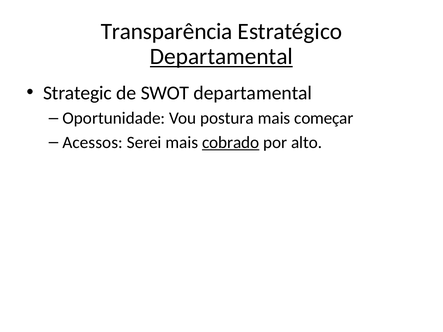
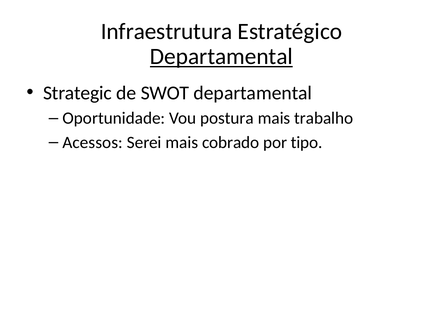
Transparência: Transparência -> Infraestrutura (167, 31)
começar: começar -> trabalho (324, 118)
cobrado underline: present -> none (231, 143)
alto: alto -> tipo (307, 143)
